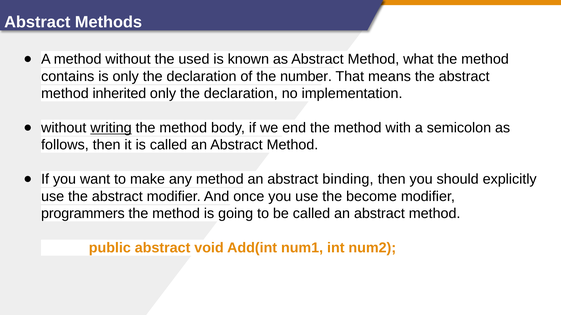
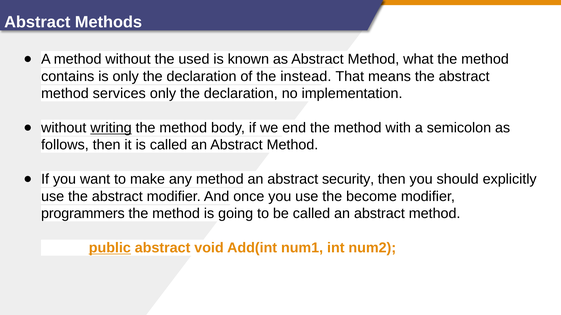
number: number -> instead (306, 76)
inherited: inherited -> services (119, 94)
binding: binding -> security (348, 180)
public underline: none -> present (110, 248)
